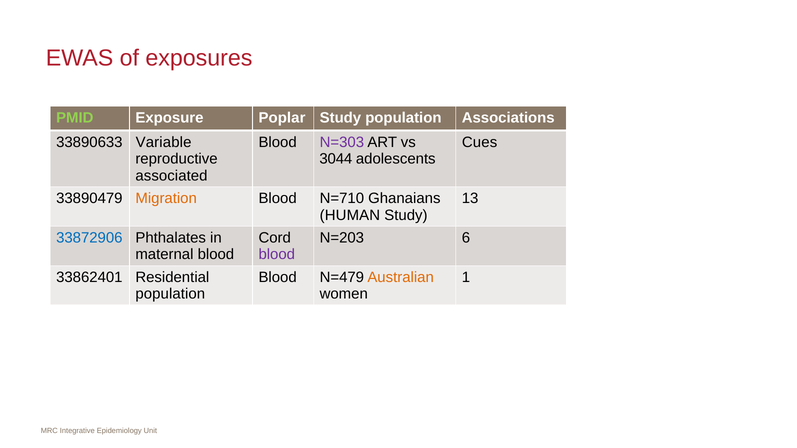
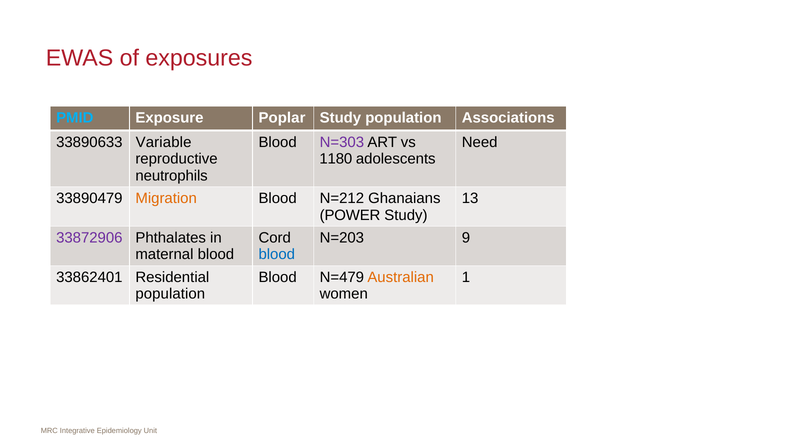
PMID colour: light green -> light blue (75, 118)
Cues: Cues -> Need (480, 142)
3044: 3044 -> 1180 (336, 159)
associated: associated -> neutrophils (172, 176)
N=710: N=710 -> N=212 (342, 199)
HUMAN: HUMAN -> POWER (350, 215)
33872906 colour: blue -> purple (89, 238)
6: 6 -> 9 (466, 238)
blood colour: purple -> blue (277, 255)
